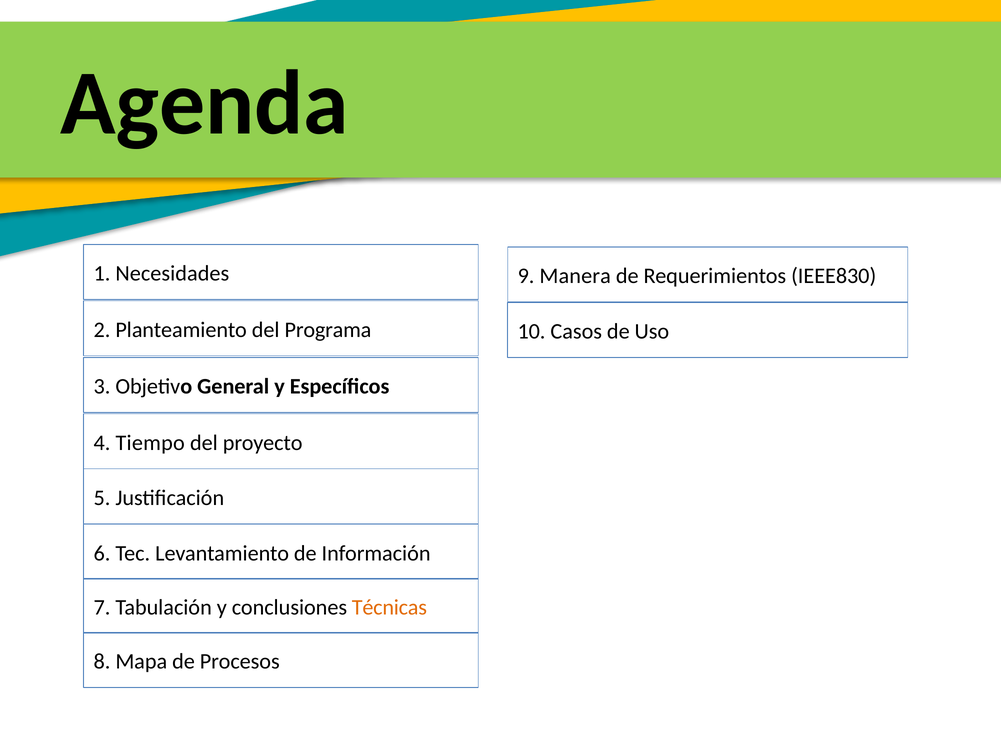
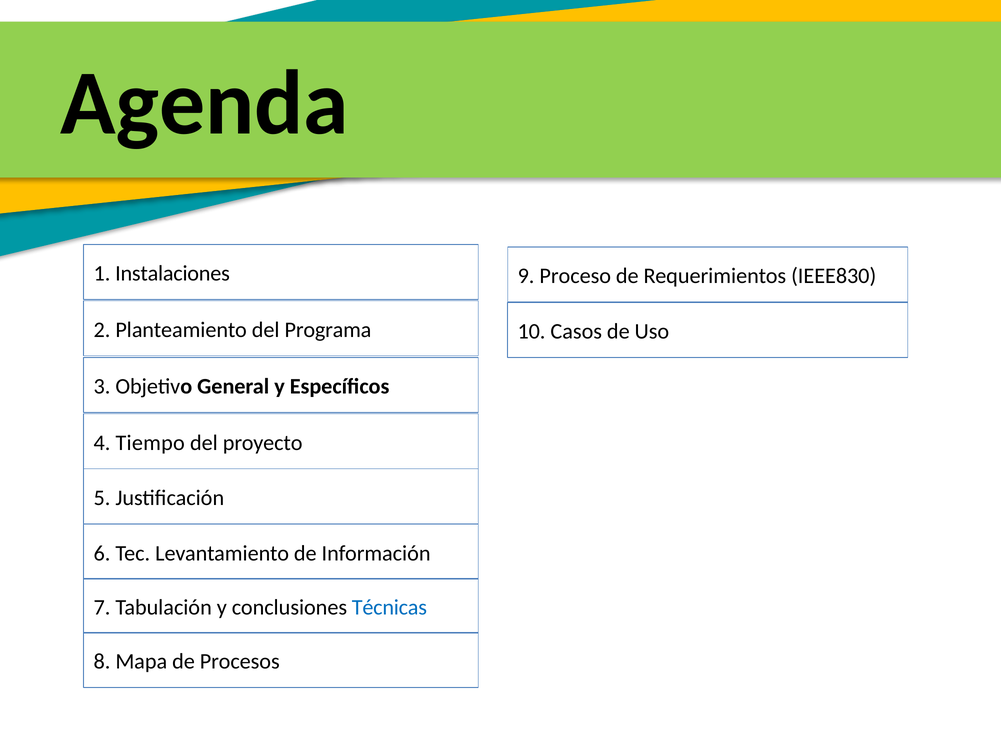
Necesidades: Necesidades -> Instalaciones (172, 274)
Manera: Manera -> Proceso (575, 276)
Técnicas colour: orange -> blue (389, 608)
